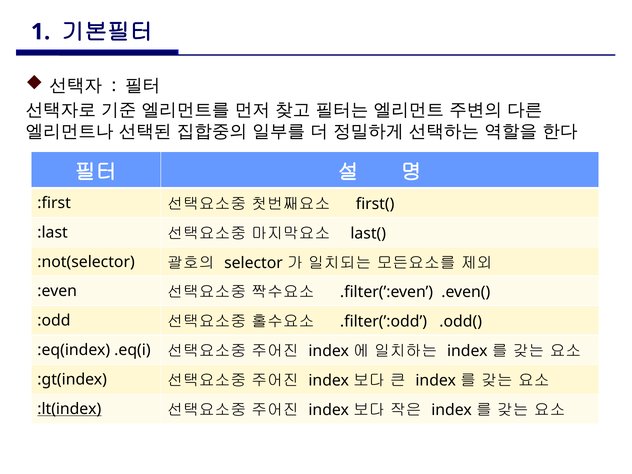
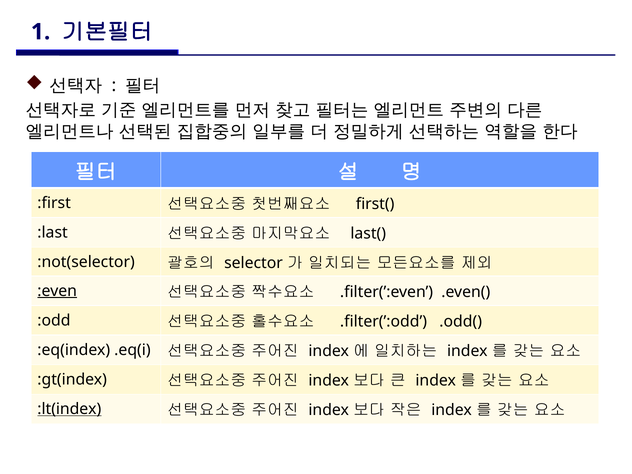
:even underline: none -> present (57, 291)
